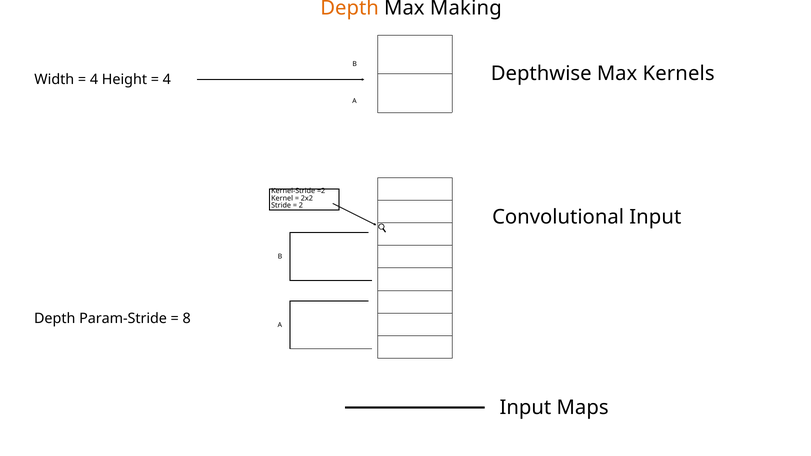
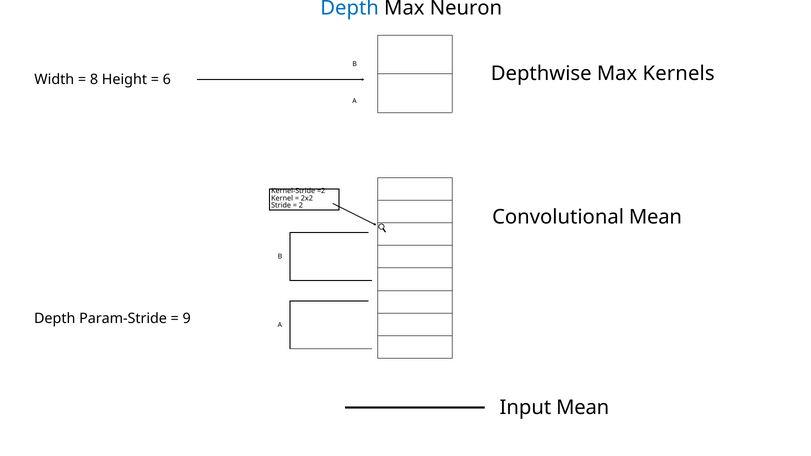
Depth colour: orange -> blue (350, 8)
Making: Making -> Neuron (466, 8)
4: 4 -> 8 (94, 79)
4: 4 -> 6 (167, 79)
Convolutional Input: Input -> Mean (655, 217)
8: 8 -> 9 (187, 319)
Input Maps: Maps -> Mean (583, 408)
